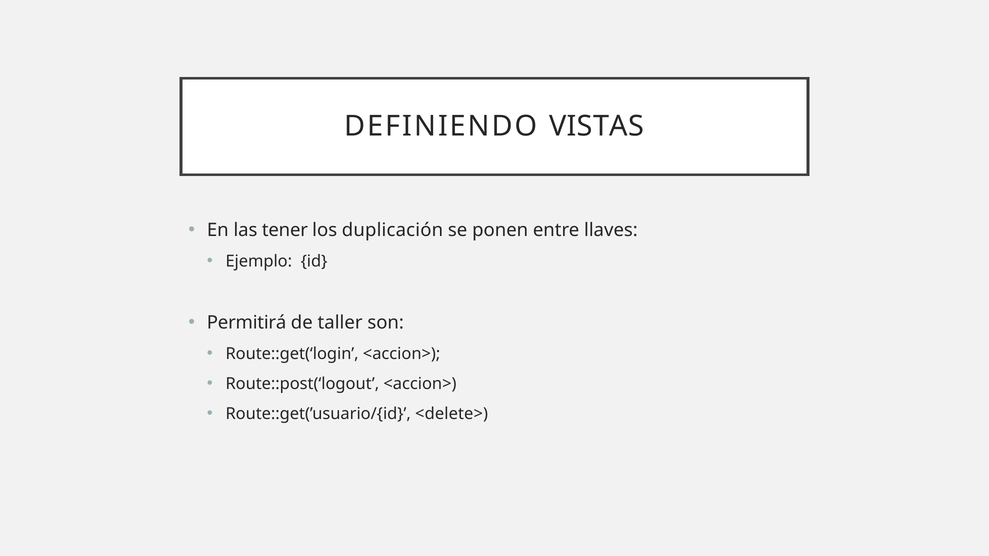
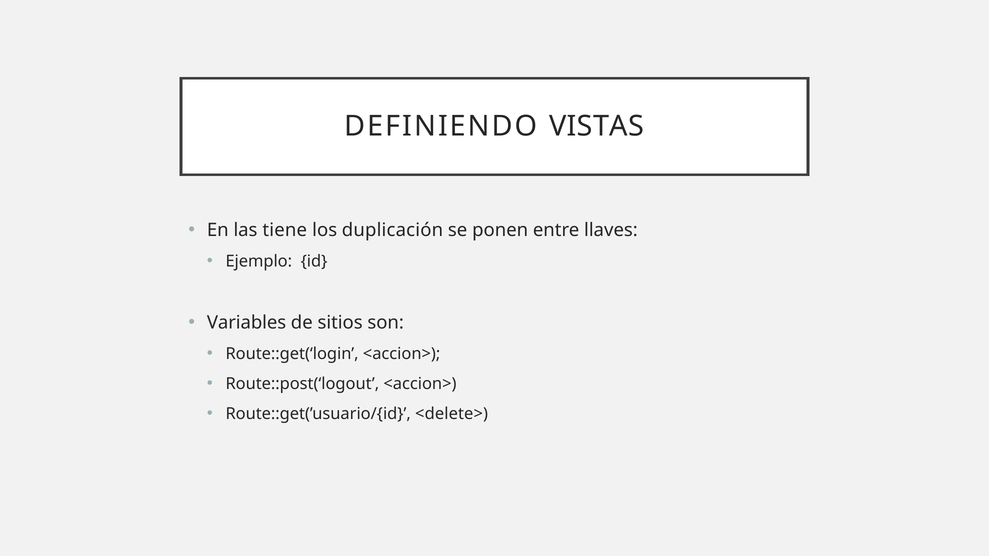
tener: tener -> tiene (285, 230)
Permitirá: Permitirá -> Variables (247, 323)
taller: taller -> sitios (340, 323)
